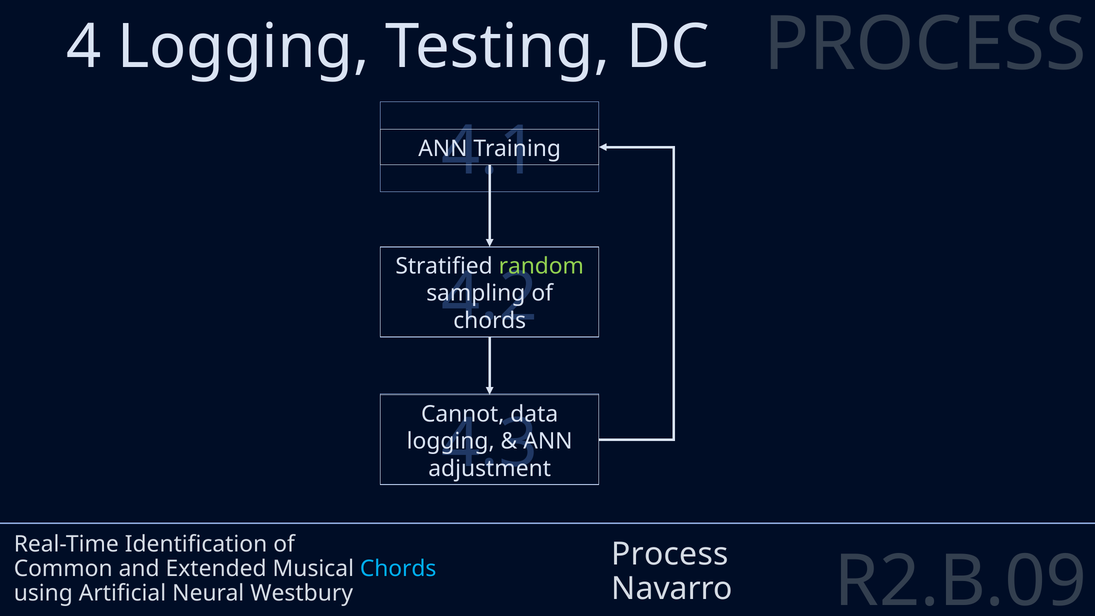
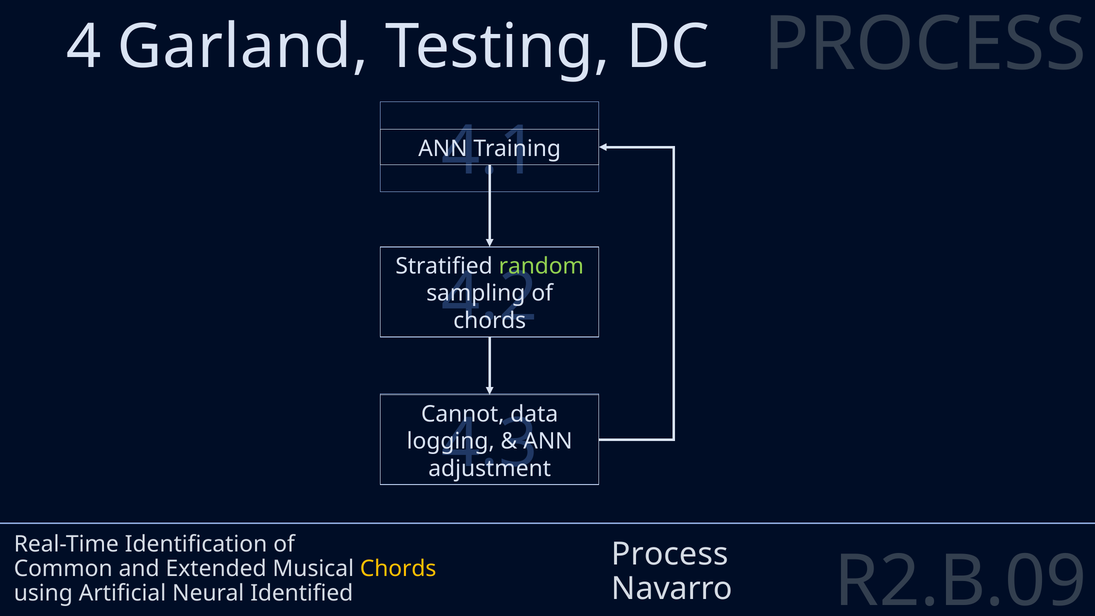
4 Logging: Logging -> Garland (243, 47)
Chords colour: light blue -> yellow (398, 569)
Westbury: Westbury -> Identified (302, 593)
